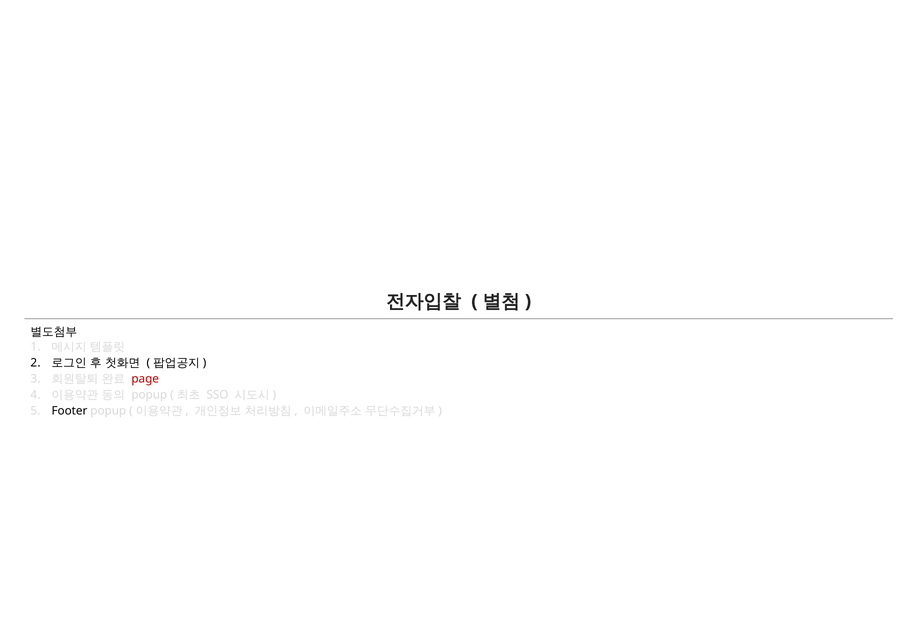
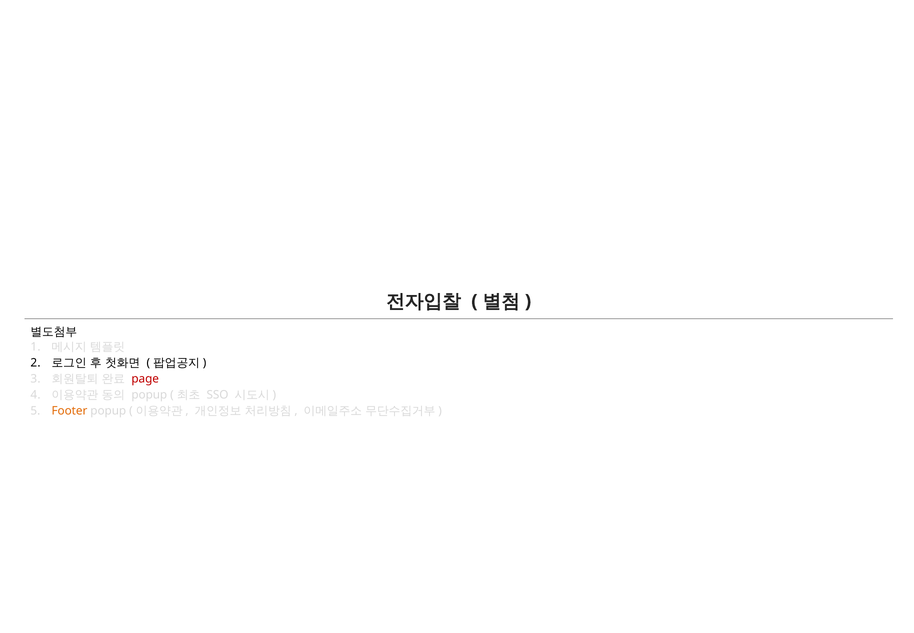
Footer colour: black -> orange (69, 411)
